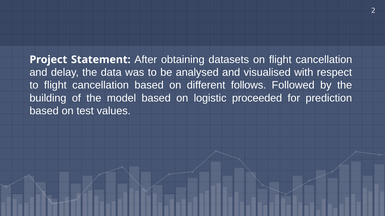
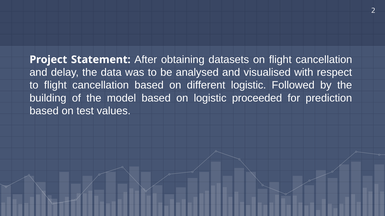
different follows: follows -> logistic (249, 85)
